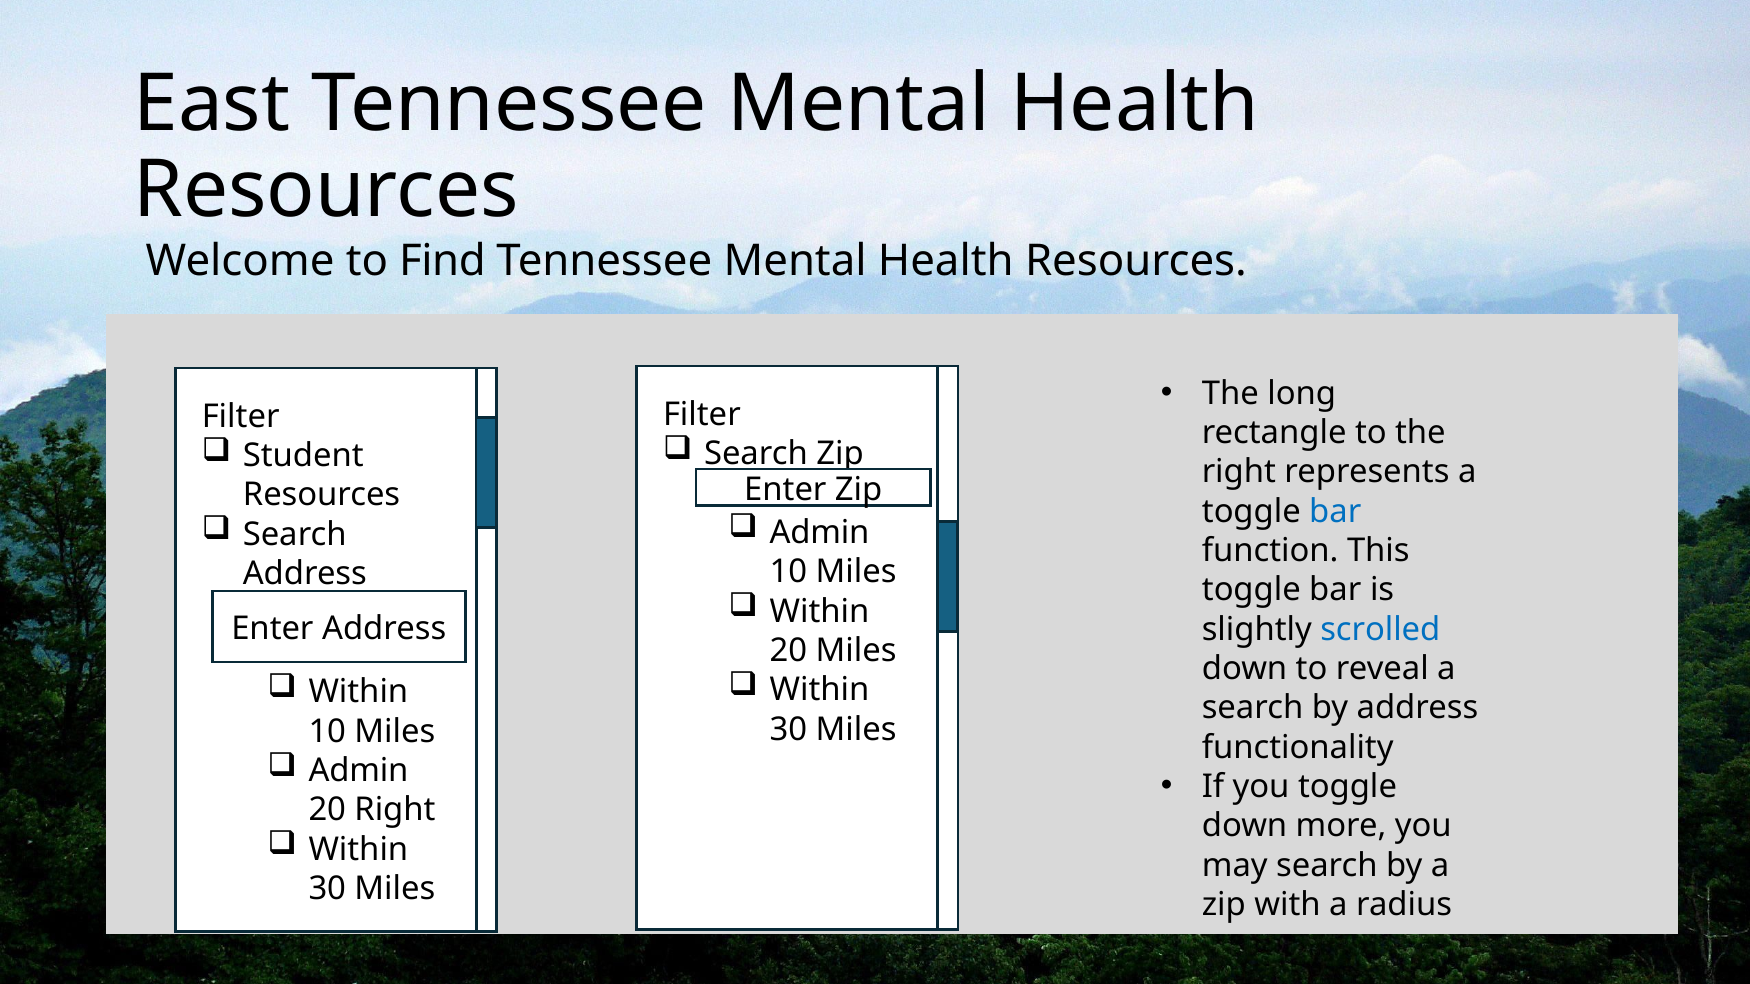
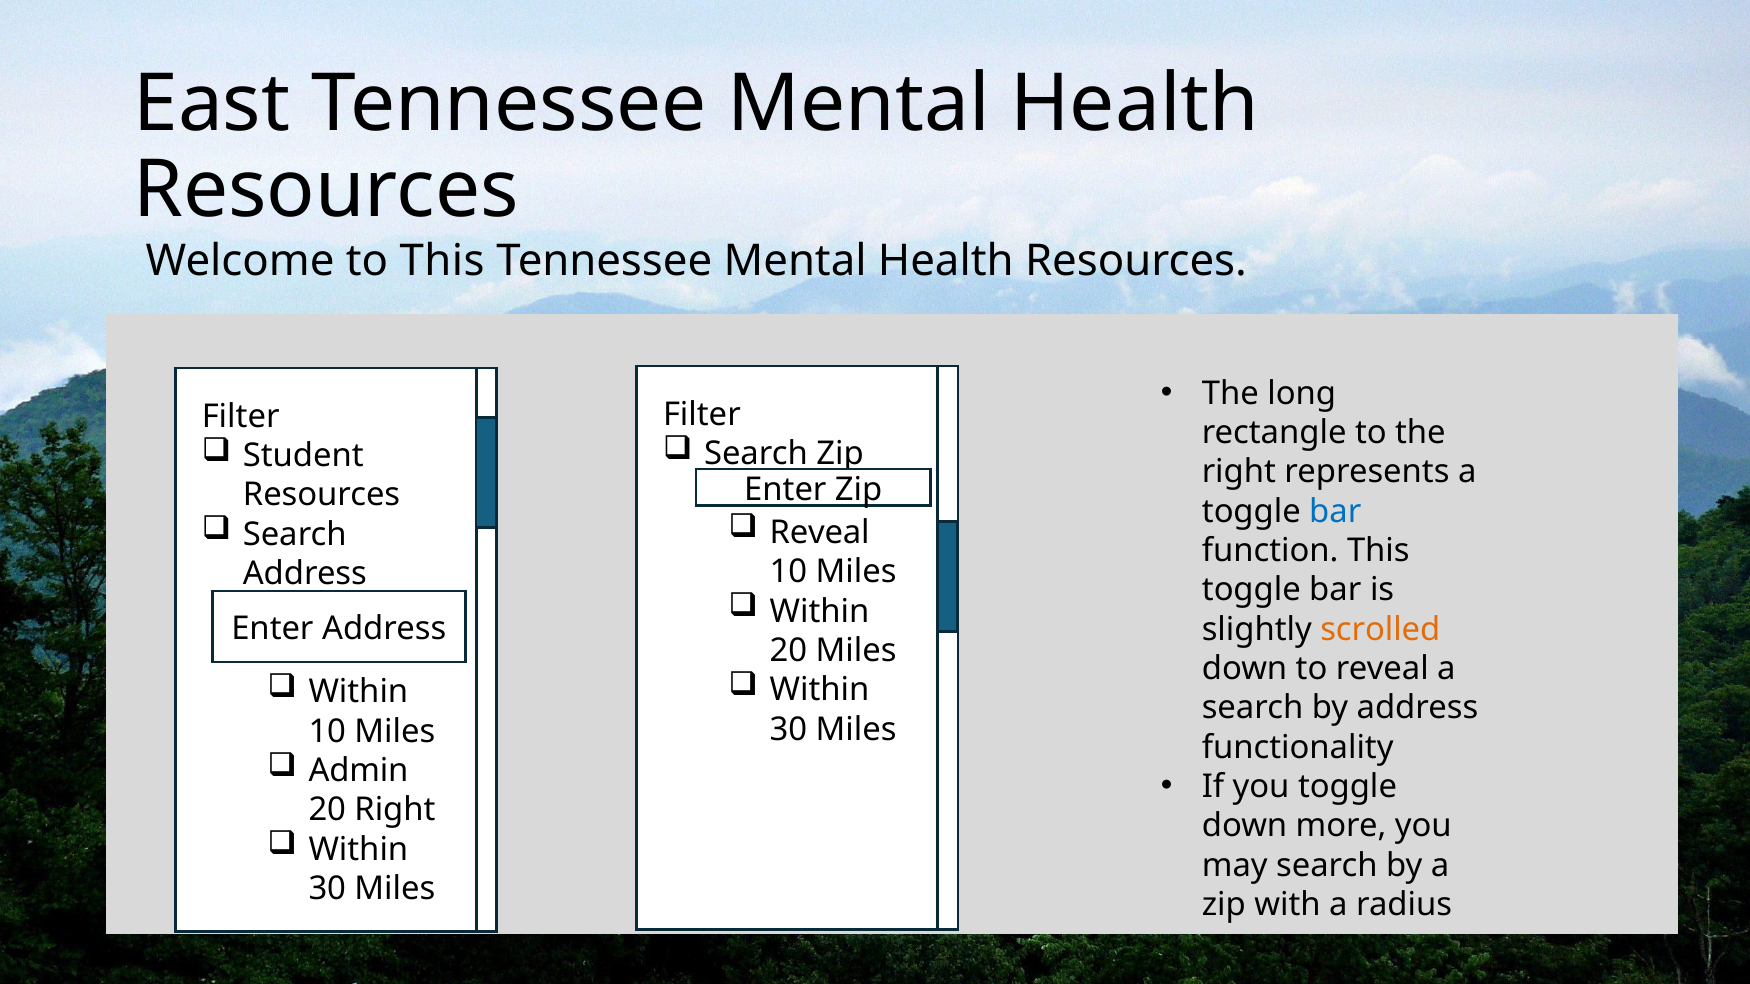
to Find: Find -> This (442, 261)
Admin: Admin -> Reveal (820, 533)
scrolled colour: blue -> orange (1380, 630)
